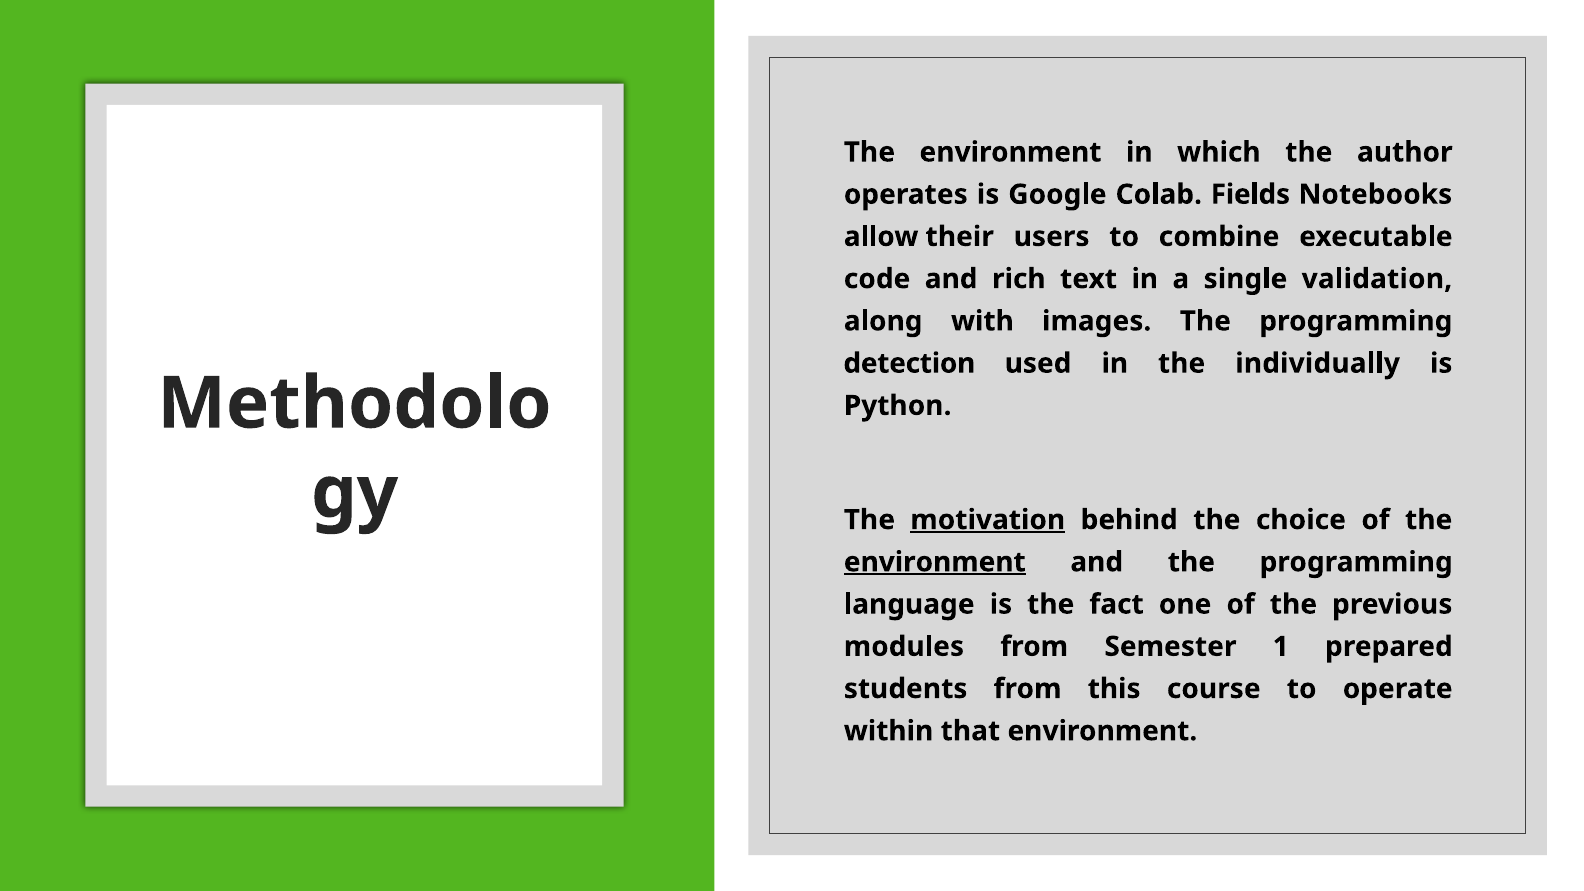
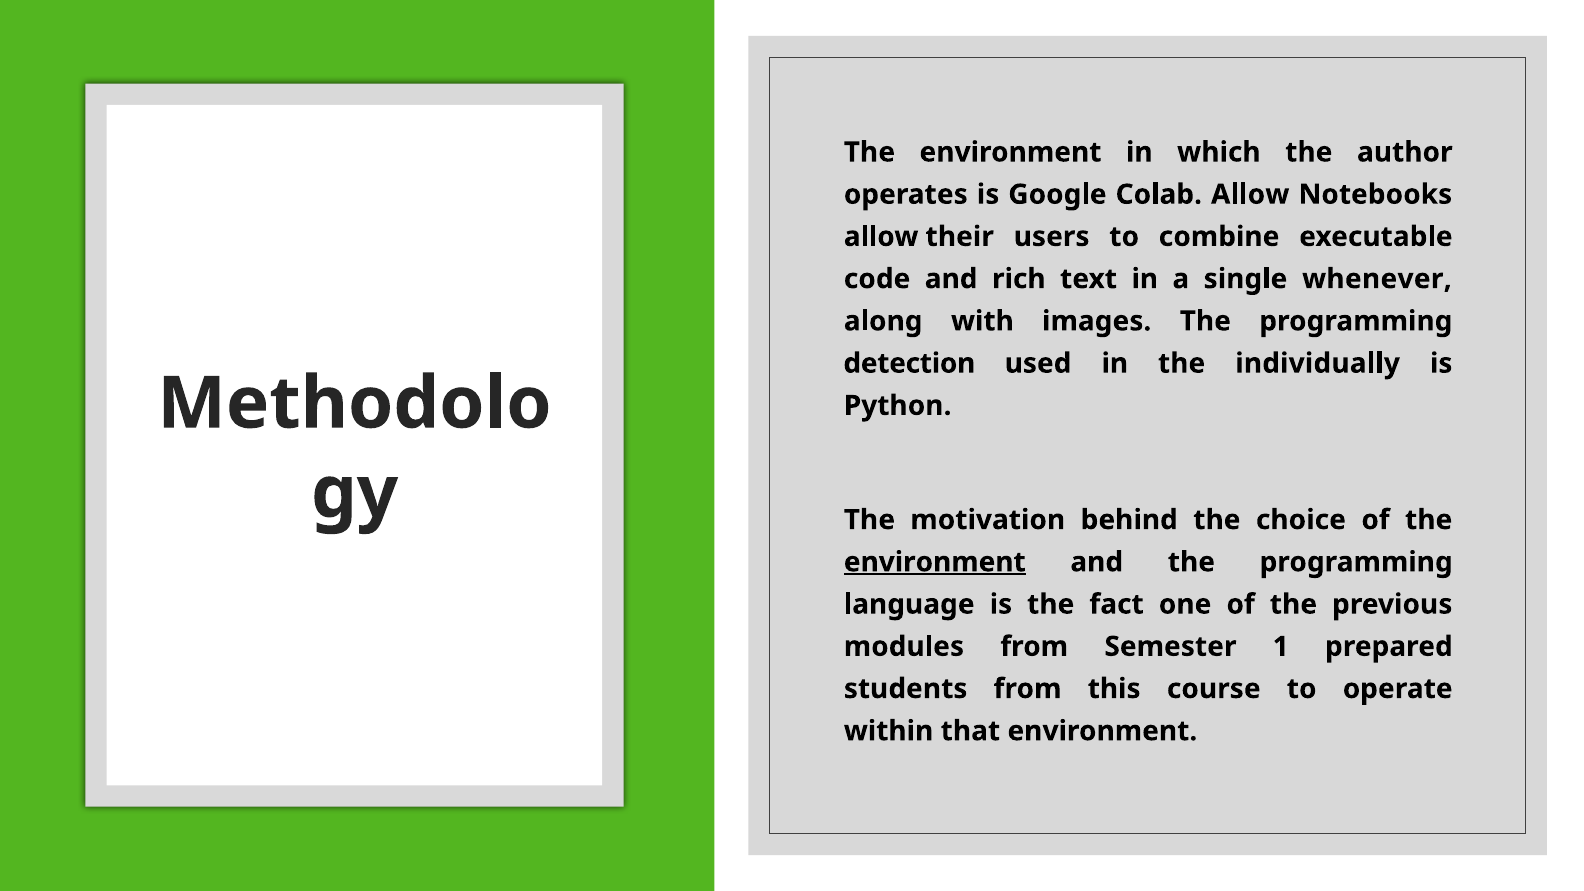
Colab Fields: Fields -> Allow (1250, 194)
validation: validation -> whenever (1377, 279)
motivation underline: present -> none (988, 520)
